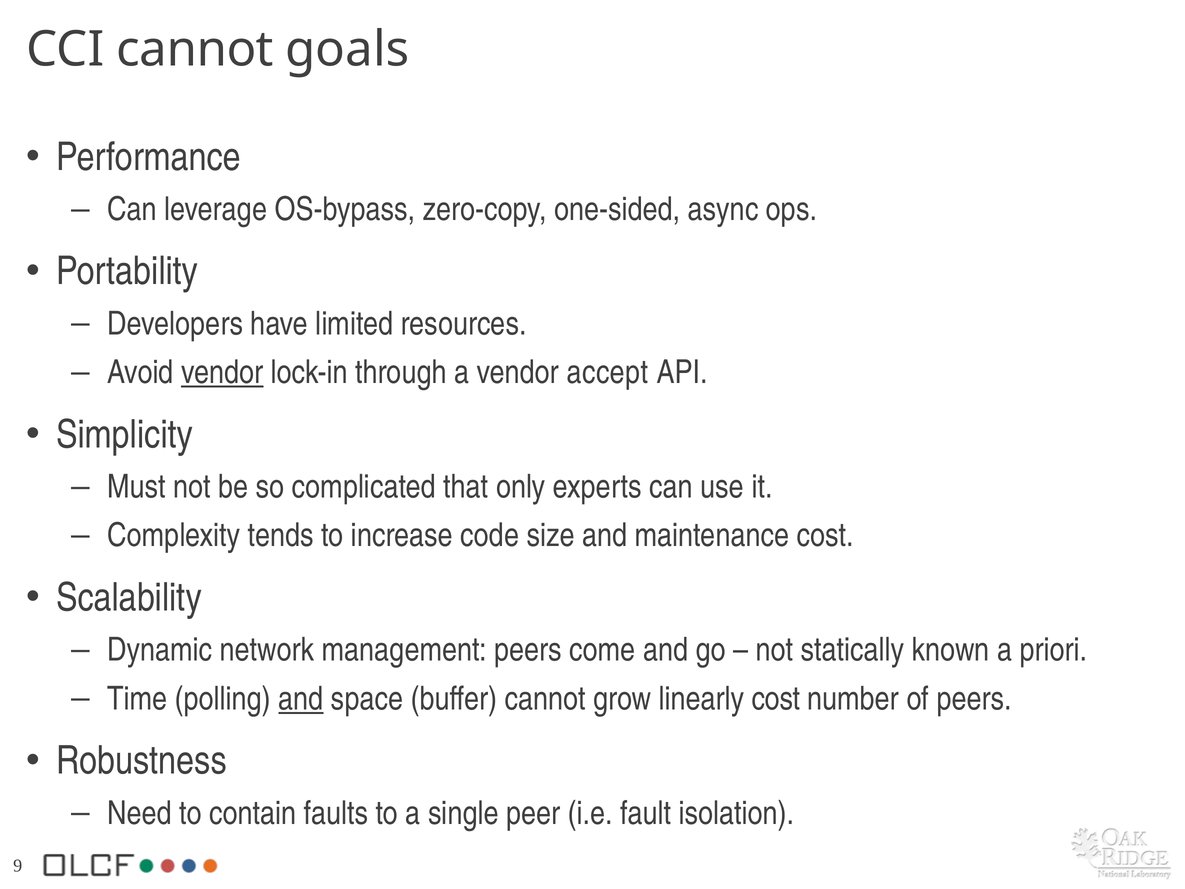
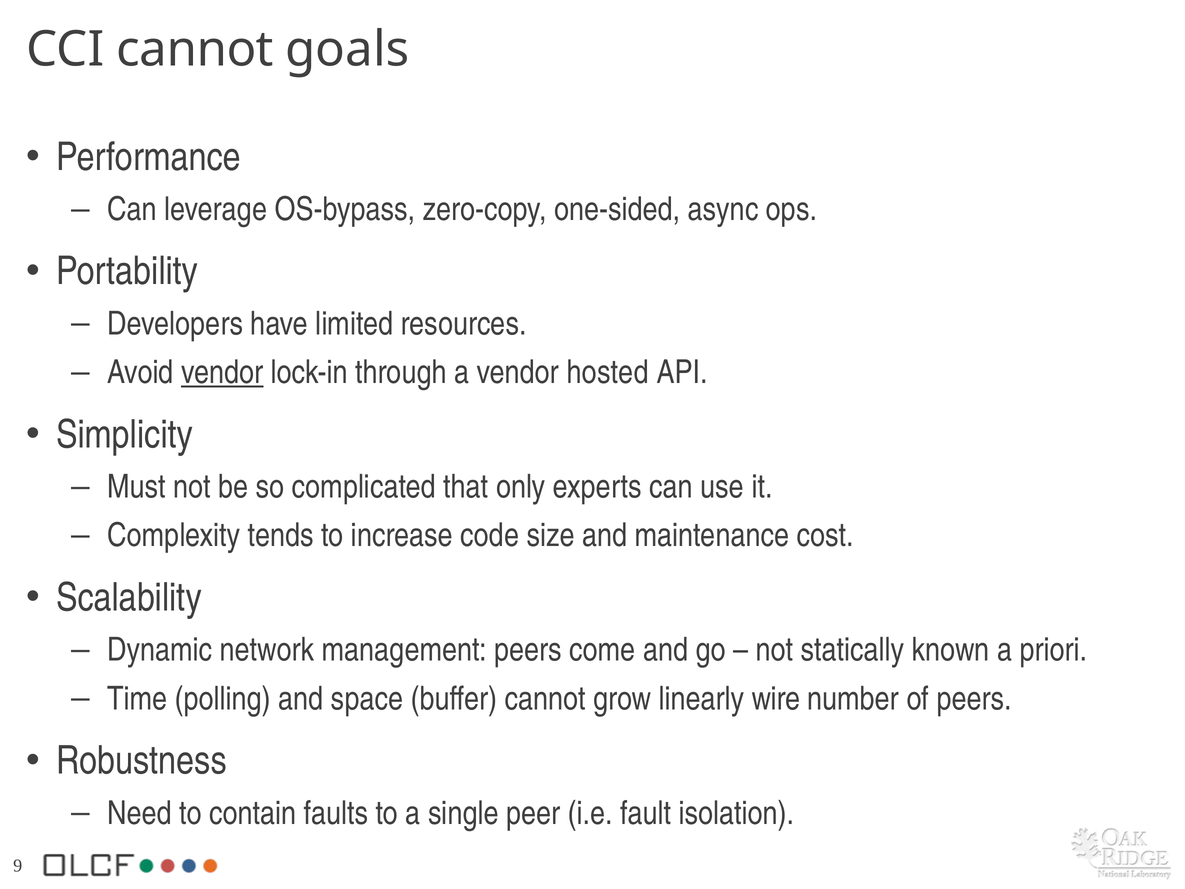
accept: accept -> hosted (608, 372)
and underline: present -> none (301, 699)
linearly cost: cost -> wire (776, 699)
